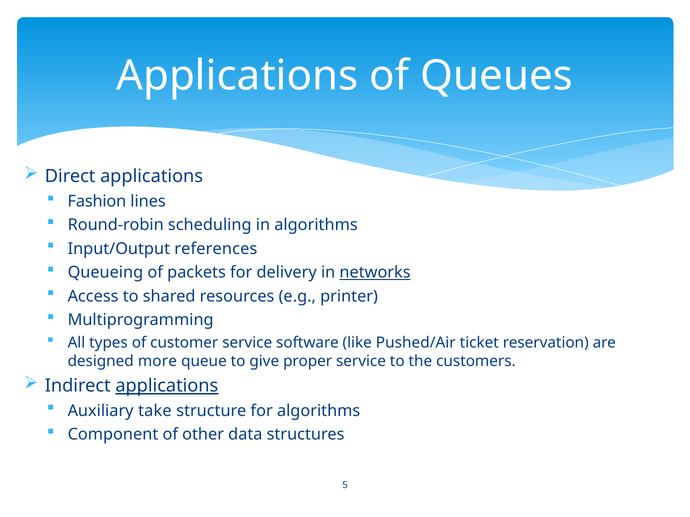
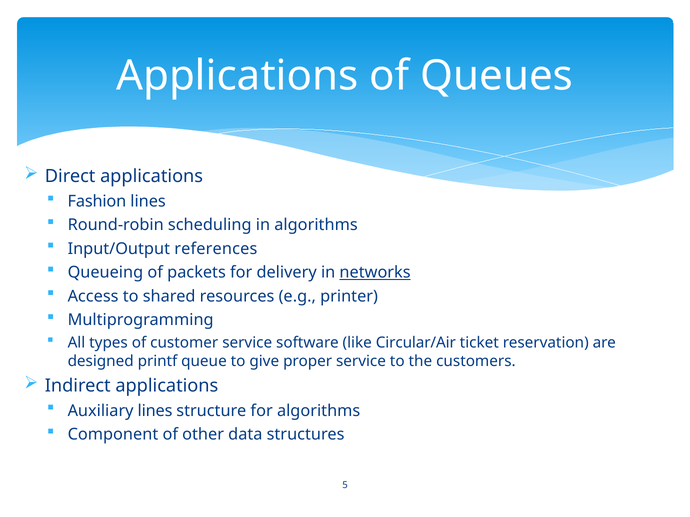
Pushed/Air: Pushed/Air -> Circular/Air (416, 343)
more: more -> printf (158, 361)
applications underline: present -> none (167, 386)
Auxiliary take: take -> lines (155, 411)
